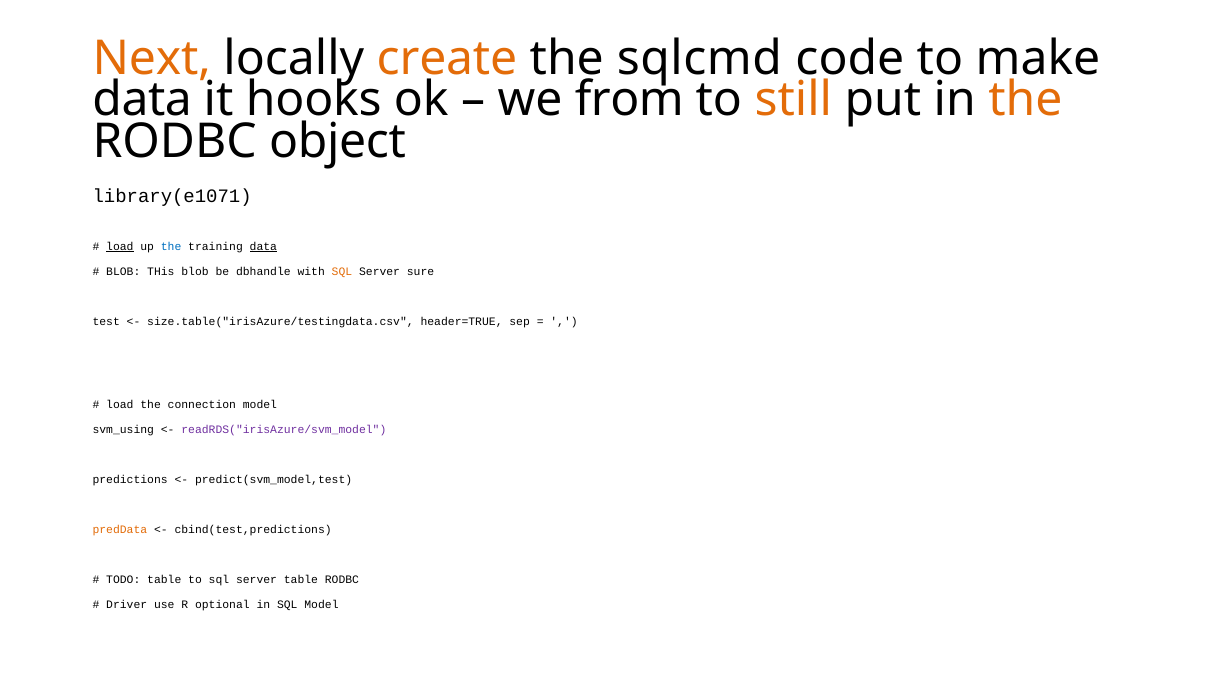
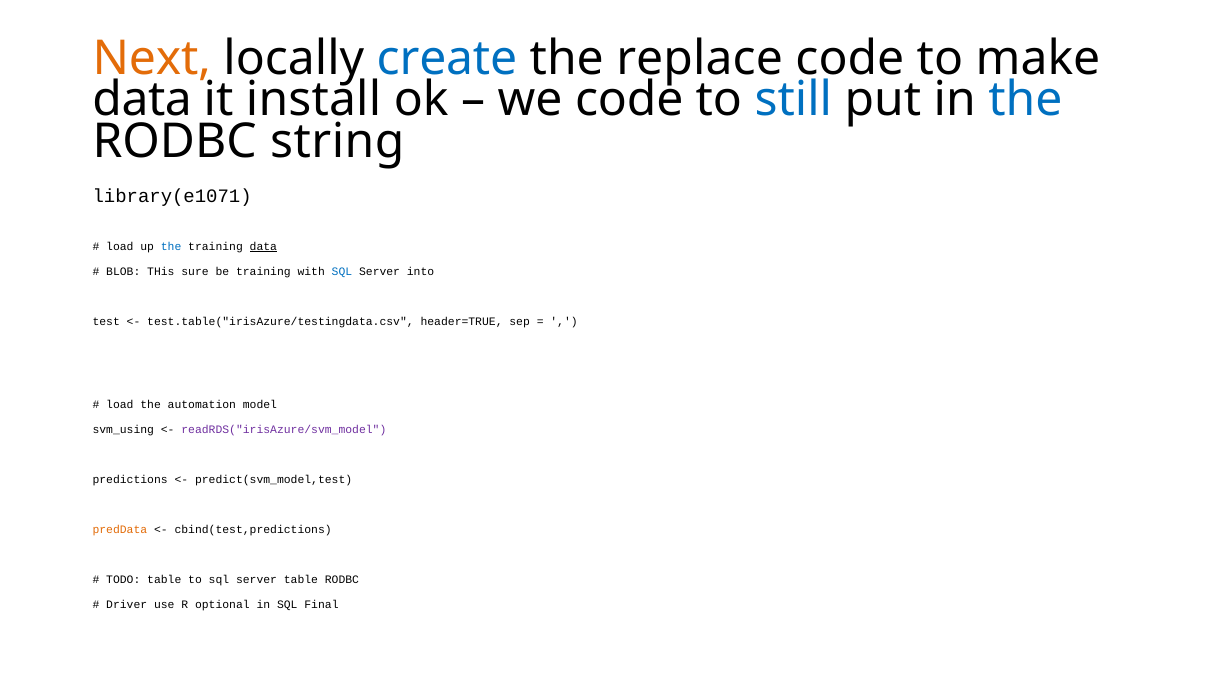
create colour: orange -> blue (447, 58)
sqlcmd: sqlcmd -> replace (700, 58)
hooks: hooks -> install (314, 100)
we from: from -> code (629, 100)
still colour: orange -> blue (793, 100)
the colour: orange -> blue (1025, 100)
object: object -> string (337, 141)
load underline: present -> none (120, 246)
THis blob: blob -> sure (195, 271)
be dbhandle: dbhandle -> training (263, 271)
SQL colour: orange -> blue (342, 271)
sure: sure -> into (421, 271)
size.table("irisAzure/testingdata.csv: size.table("irisAzure/testingdata.csv -> test.table("irisAzure/testingdata.csv (280, 321)
connection: connection -> automation (202, 404)
SQL Model: Model -> Final (322, 604)
